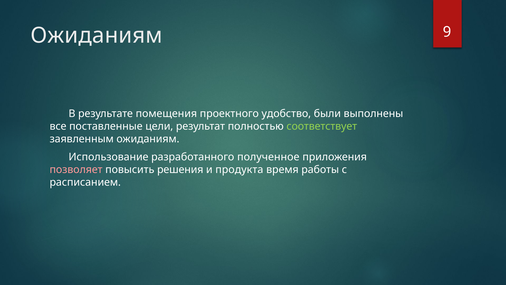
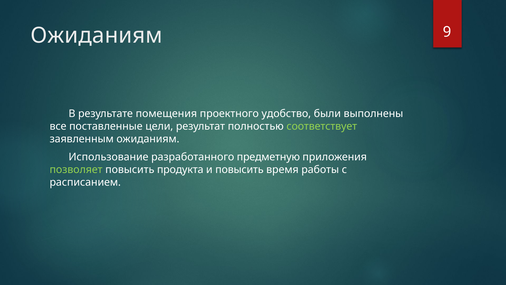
полученное: полученное -> предметную (268, 157)
позволяет colour: pink -> light green (76, 169)
решения: решения -> продукта (180, 169)
и продукта: продукта -> повысить (239, 169)
